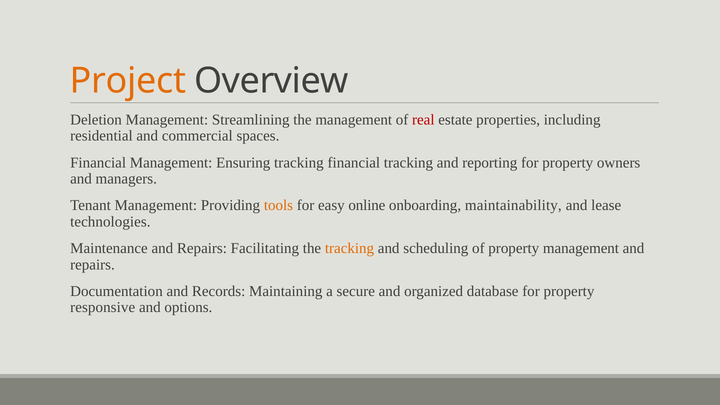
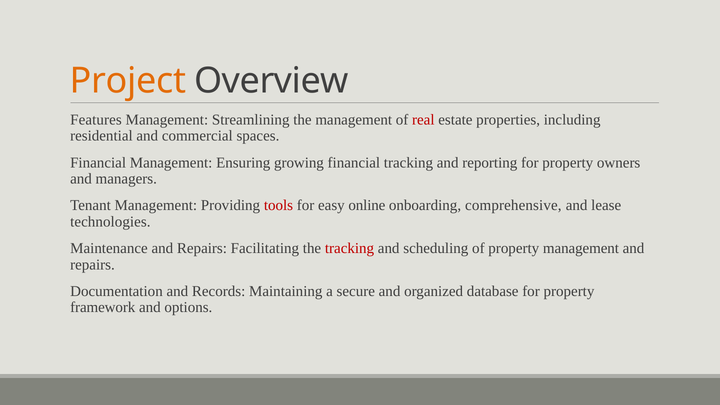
Deletion: Deletion -> Features (96, 120)
Ensuring tracking: tracking -> growing (299, 163)
tools colour: orange -> red (278, 206)
maintainability: maintainability -> comprehensive (513, 206)
tracking colour: orange -> red (350, 248)
responsive: responsive -> framework (103, 308)
